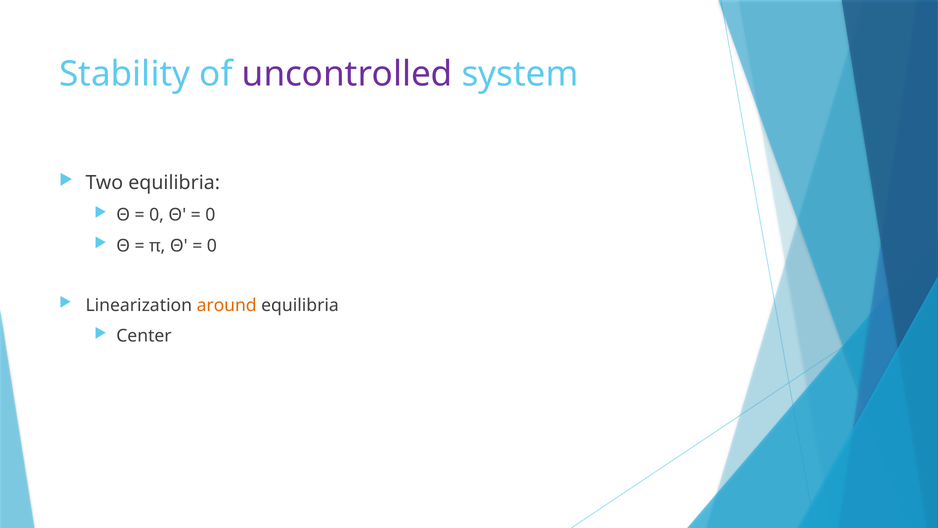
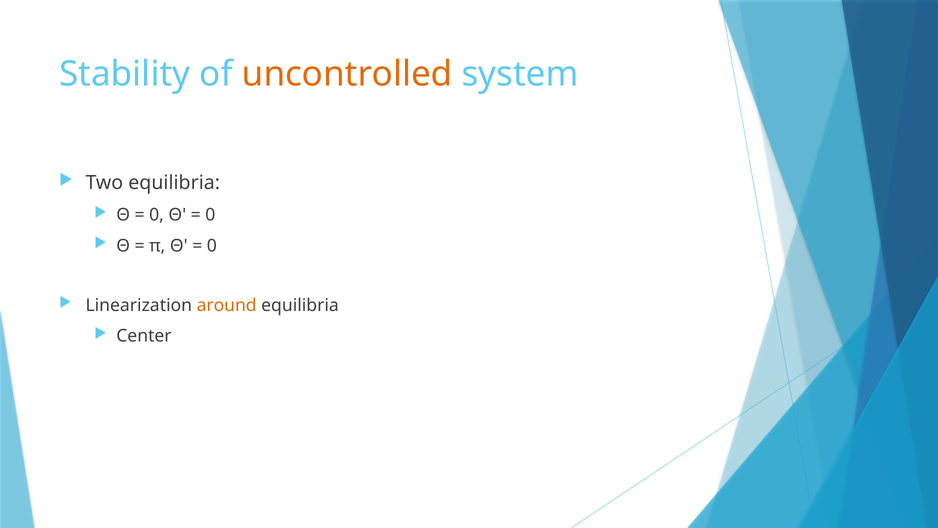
uncontrolled colour: purple -> orange (347, 74)
